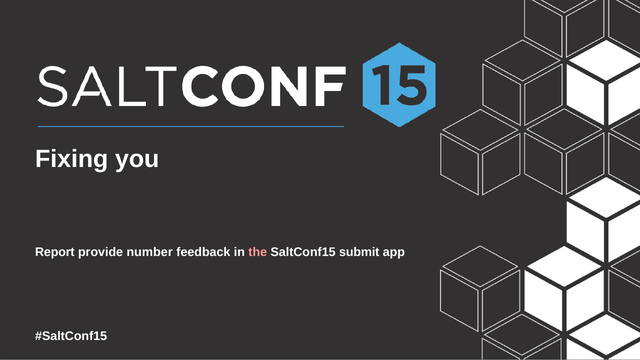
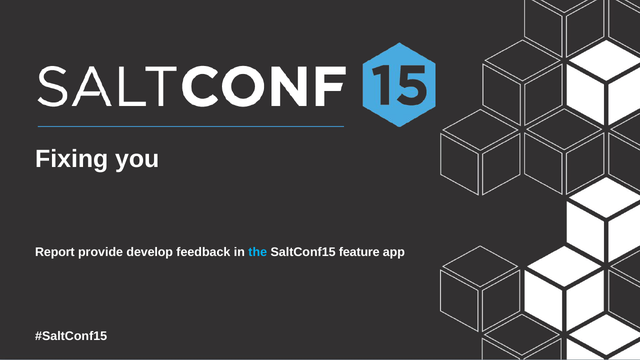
number: number -> develop (150, 252)
the colour: pink -> light blue (258, 252)
submit: submit -> feature (359, 252)
